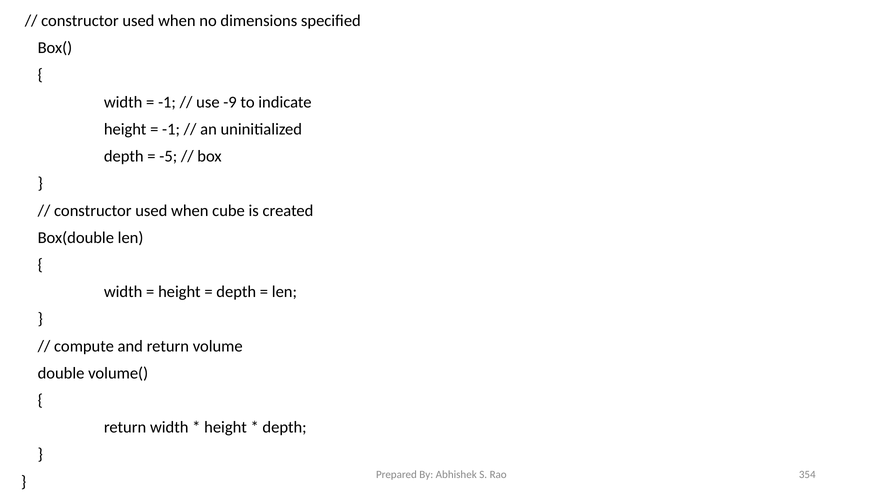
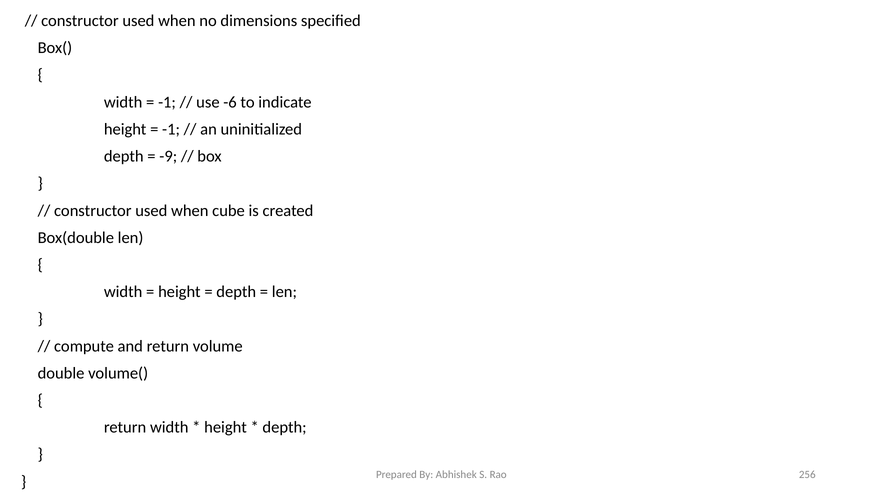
-9: -9 -> -6 (230, 102)
-5: -5 -> -9 (168, 156)
354: 354 -> 256 (807, 474)
